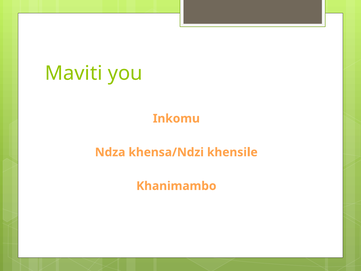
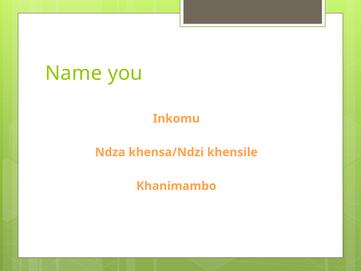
Maviti: Maviti -> Name (74, 73)
